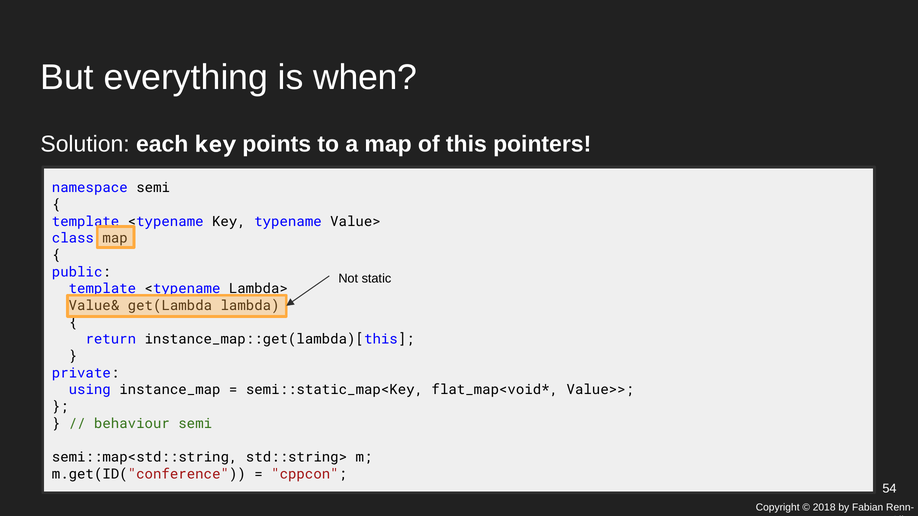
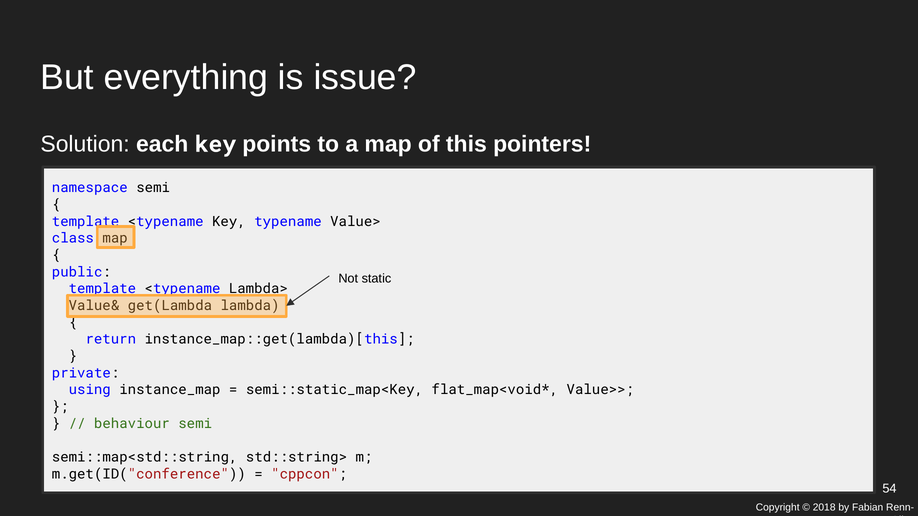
when: when -> issue (365, 78)
